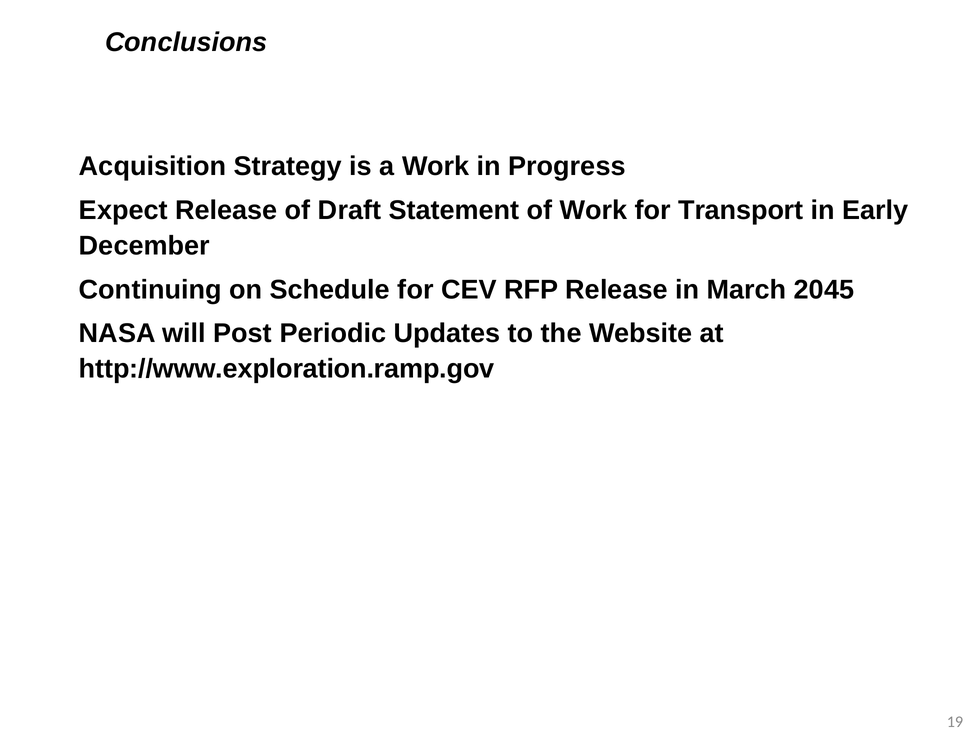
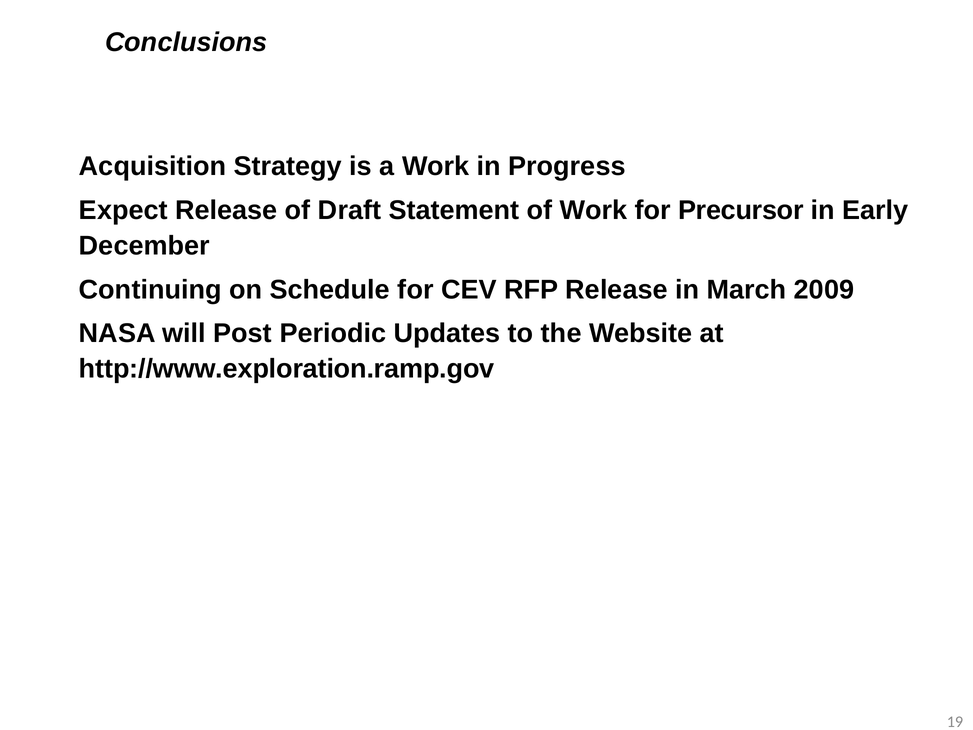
Transport: Transport -> Precursor (741, 210)
2045: 2045 -> 2009 (824, 289)
